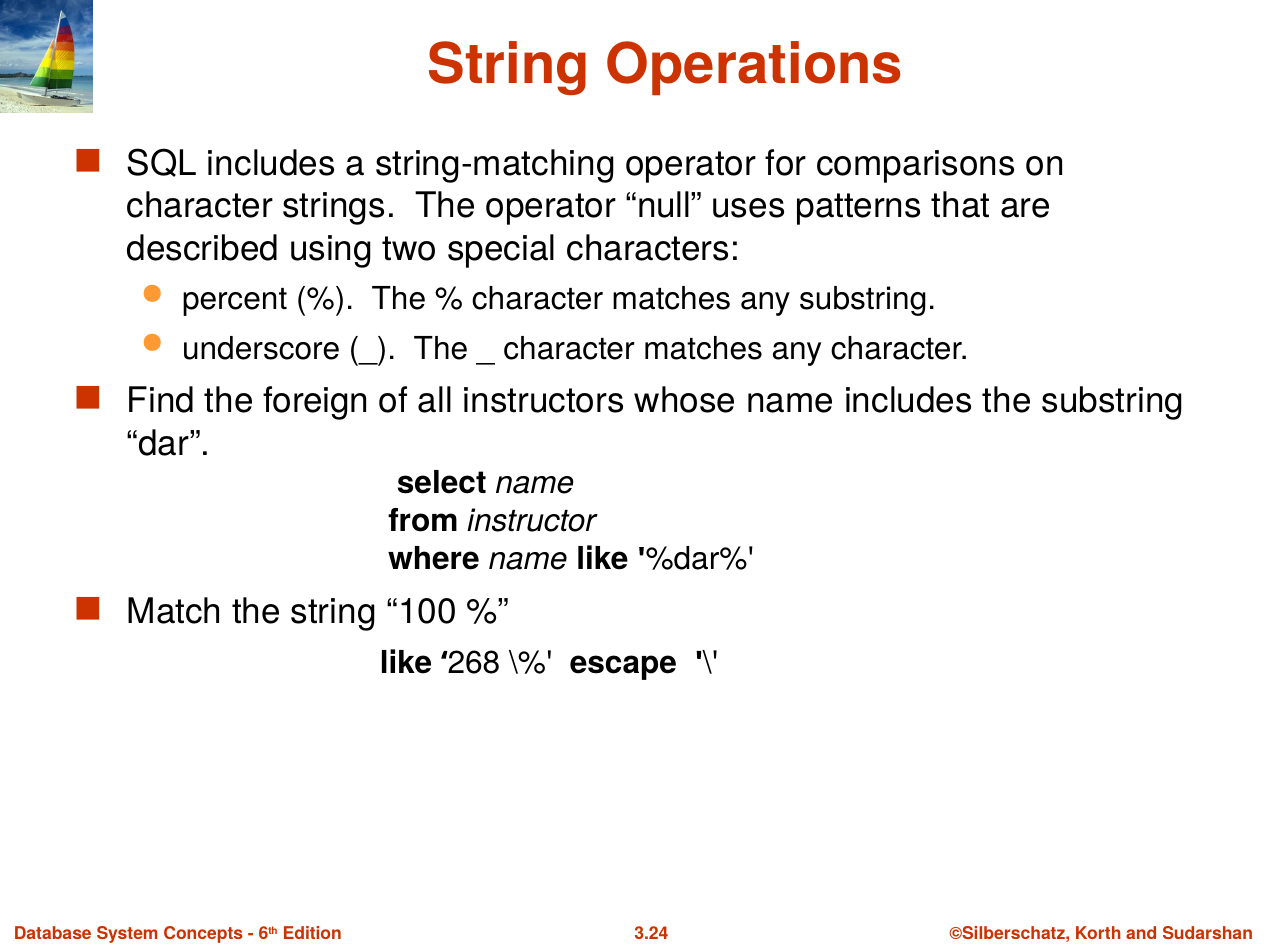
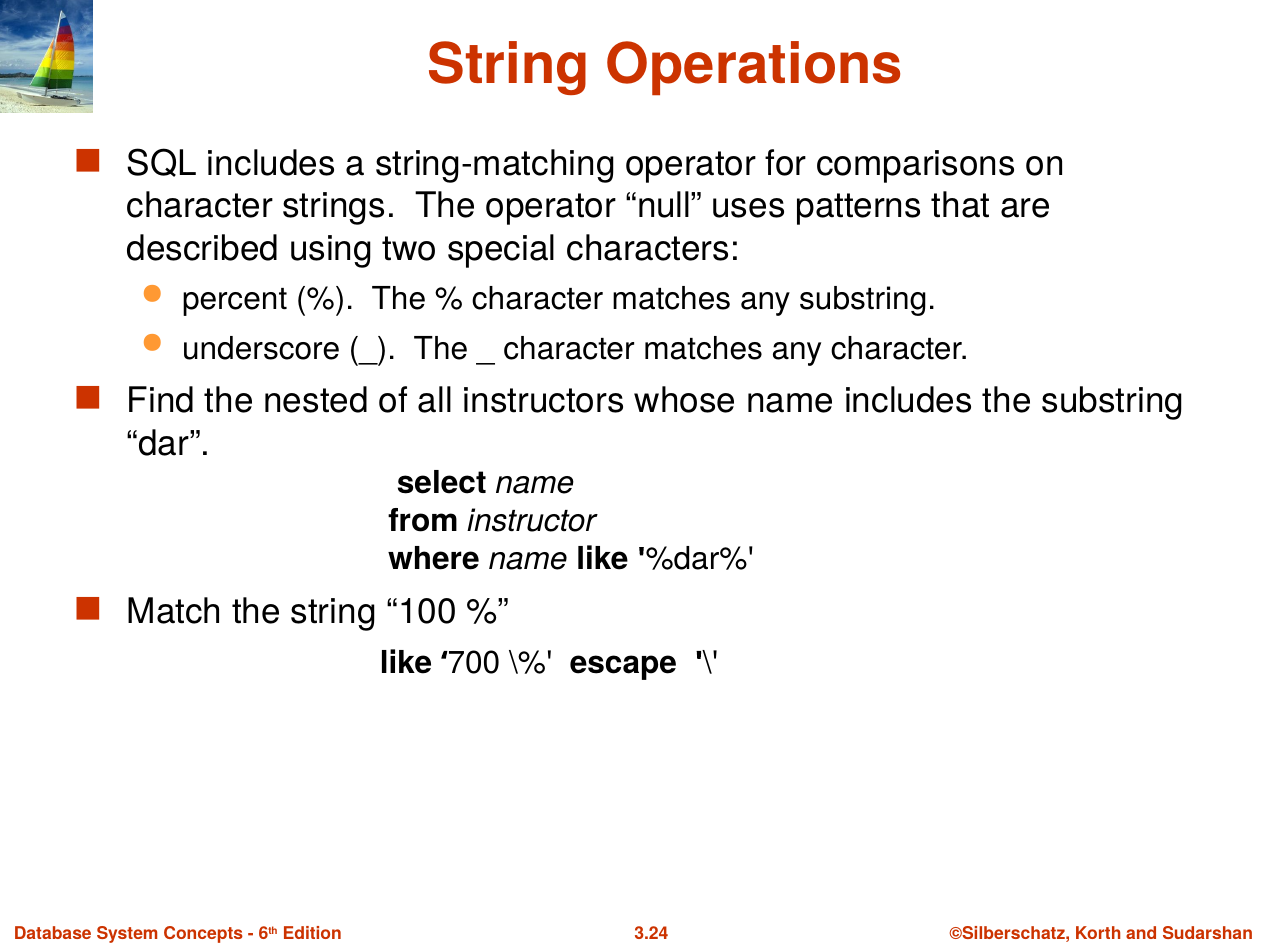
foreign: foreign -> nested (316, 401)
268: 268 -> 700 (474, 663)
